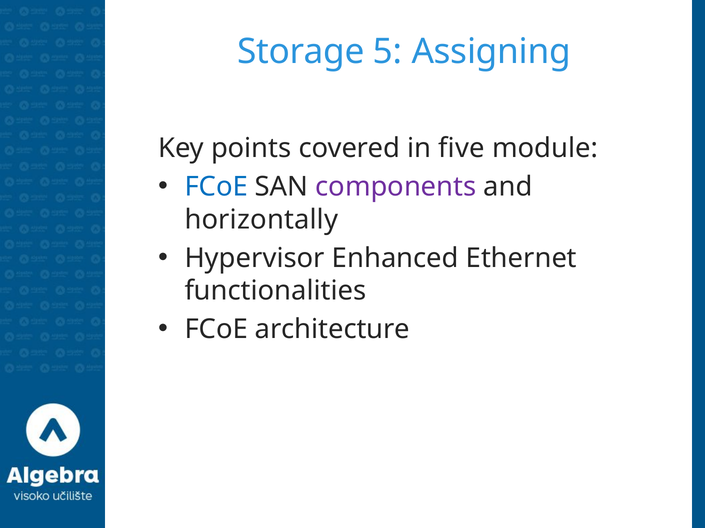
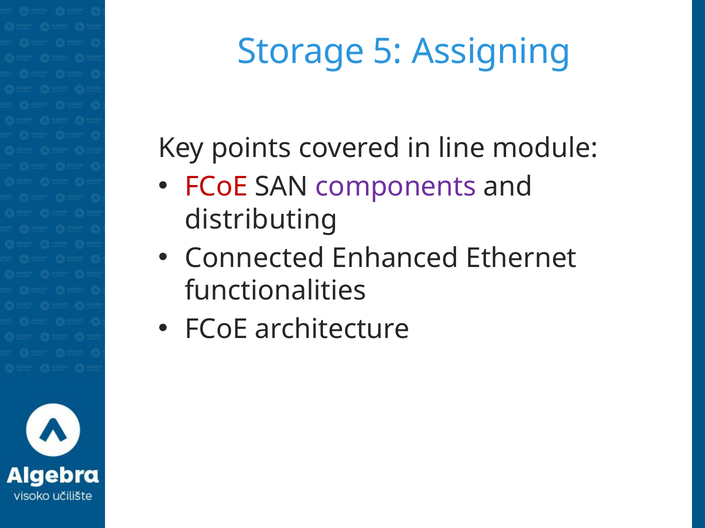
five: five -> line (462, 149)
FCoE colour: blue -> red (216, 187)
horizontally: horizontally -> distributing (261, 220)
Hypervisor: Hypervisor -> Connected (255, 258)
